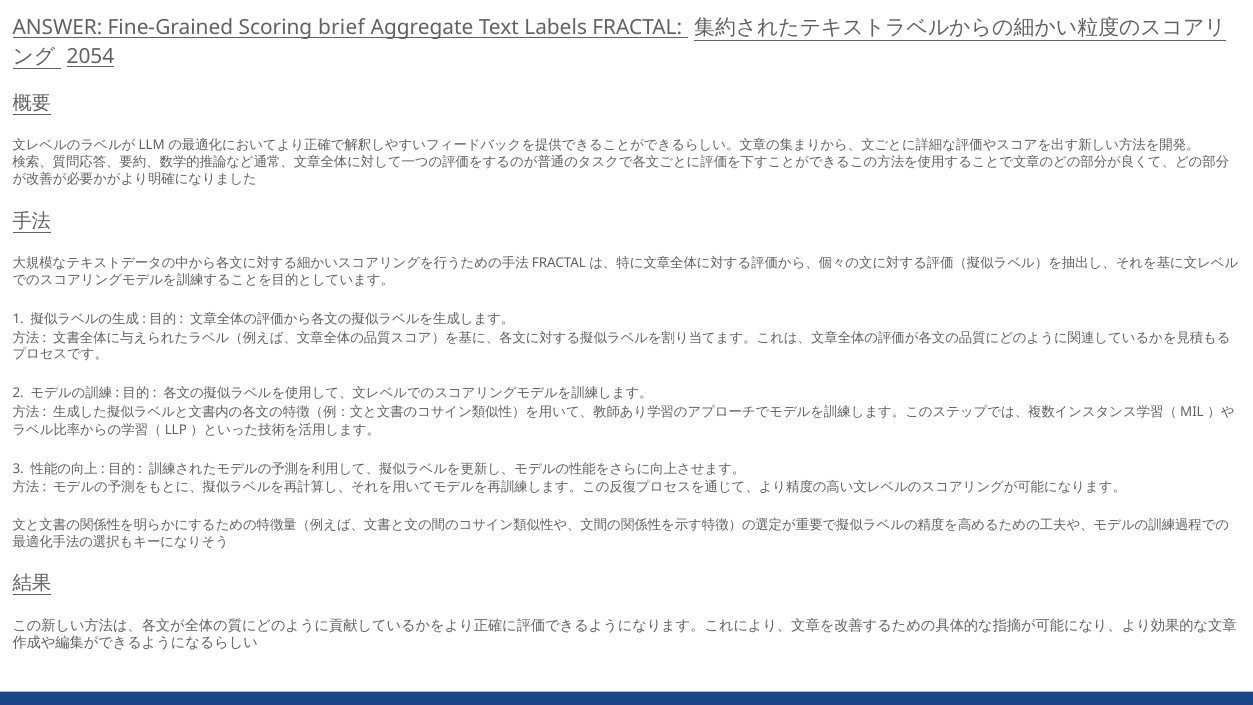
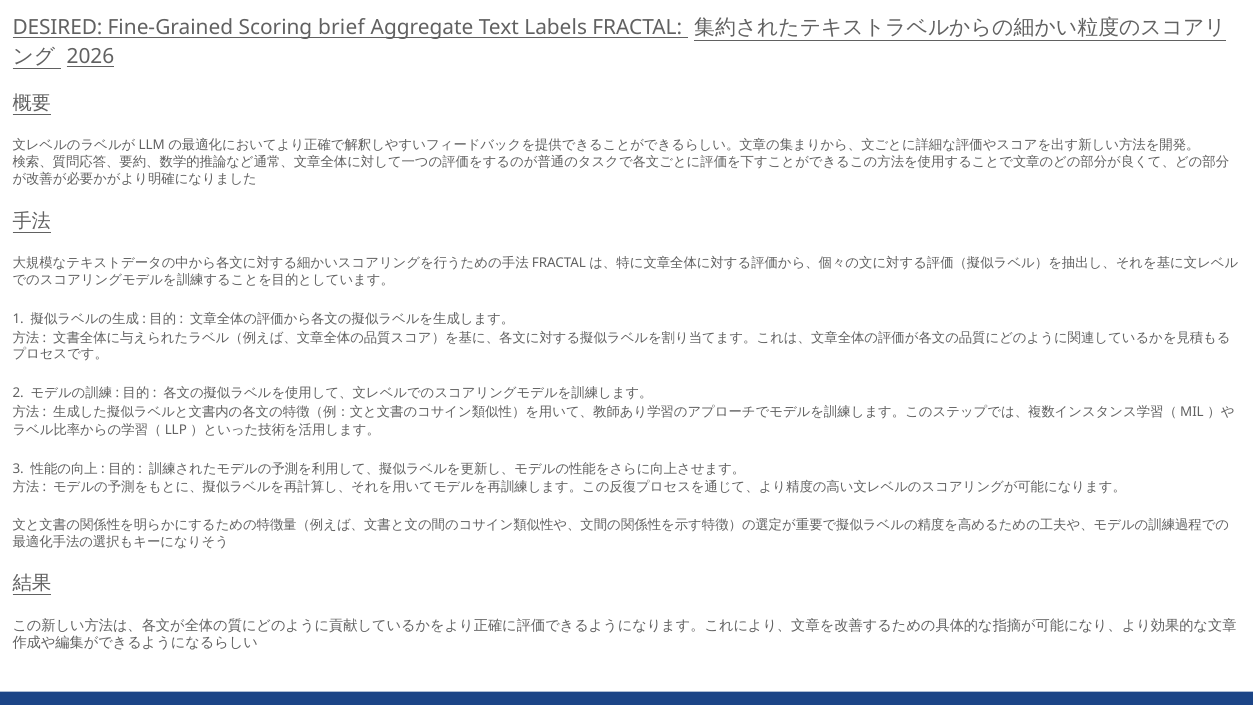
ANSWER: ANSWER -> DESIRED (58, 28)
2054: 2054 -> 2026 (90, 57)
